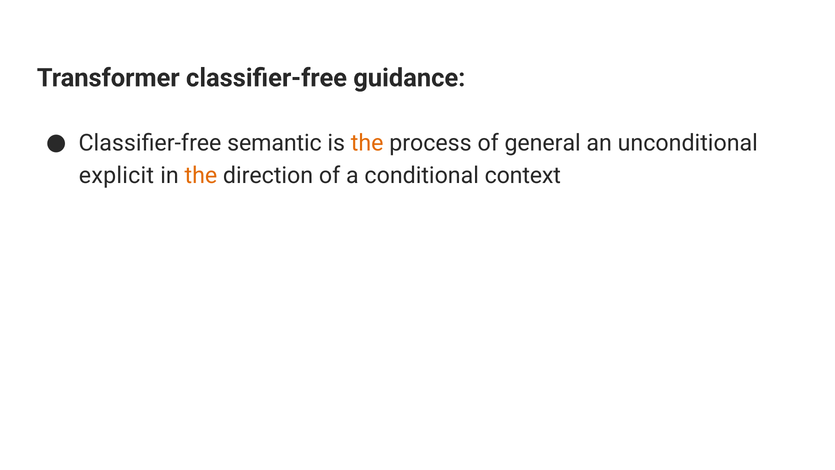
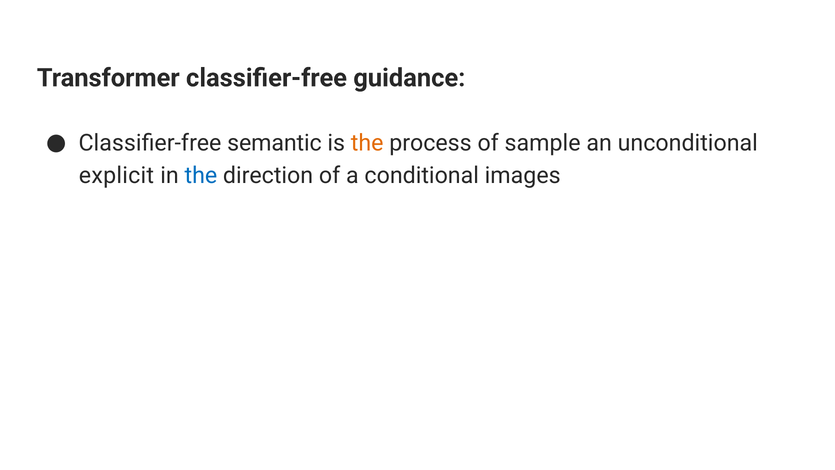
general: general -> sample (543, 143)
the colour: orange -> blue (201, 175)
context: context -> images (523, 175)
